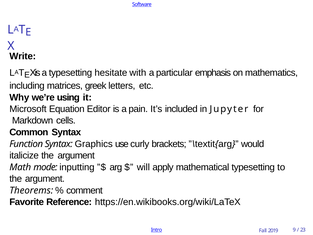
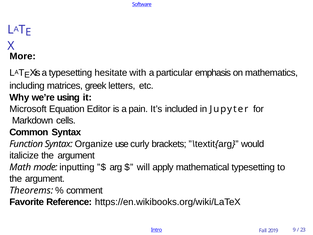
Write: Write -> More (23, 56)
Graphics: Graphics -> Organize (94, 144)
